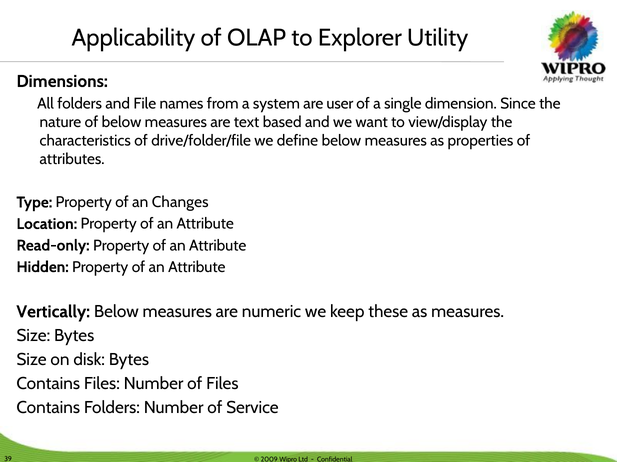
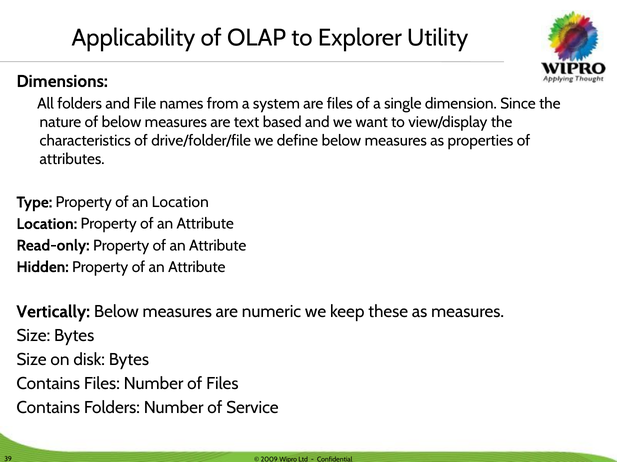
are user: user -> files (340, 104)
an Changes: Changes -> Location (180, 203)
